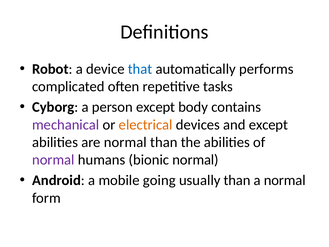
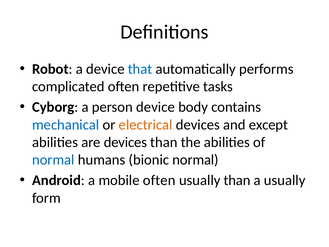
person except: except -> device (156, 107)
mechanical colour: purple -> blue (66, 125)
are normal: normal -> devices (125, 142)
normal colour: purple -> blue (53, 160)
mobile going: going -> often (159, 180)
a normal: normal -> usually (285, 180)
